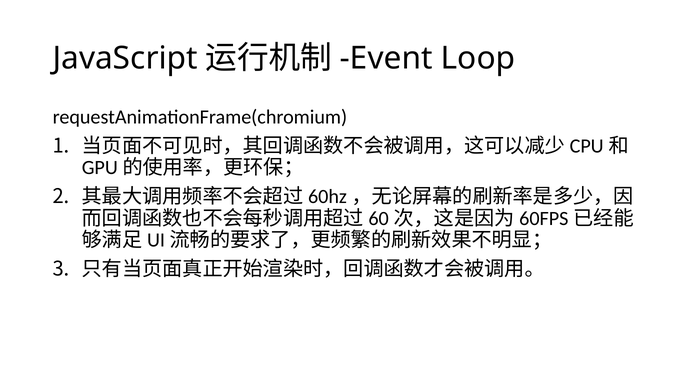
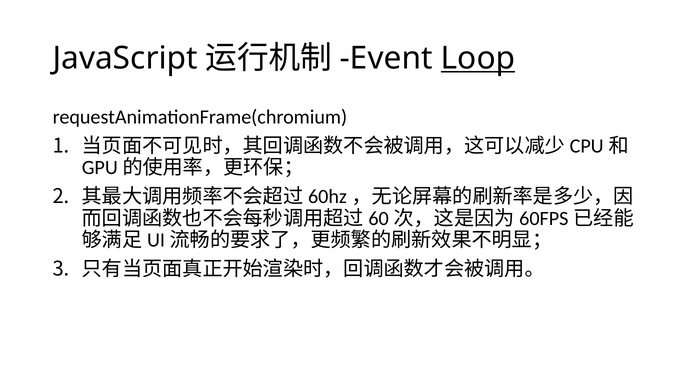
Loop underline: none -> present (478, 58)
